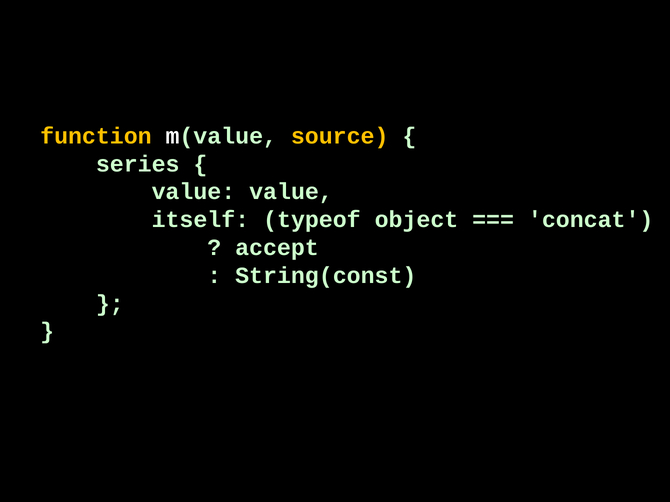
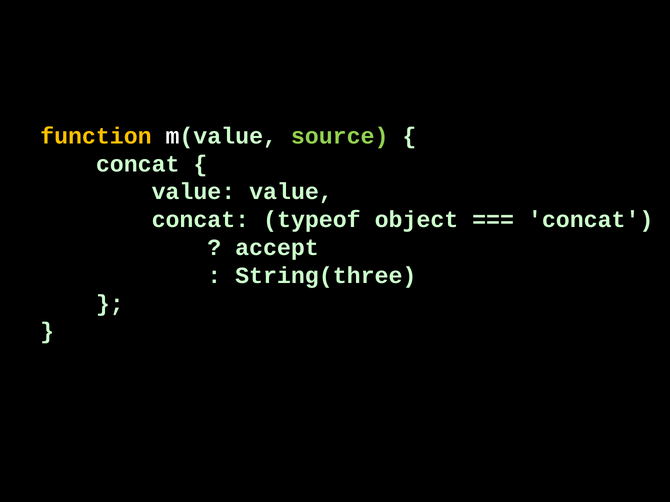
source colour: yellow -> light green (340, 136)
series: series -> concat (138, 164)
itself: itself -> concat (200, 220)
String(const: String(const -> String(three (326, 276)
